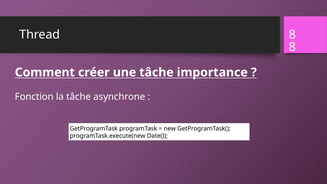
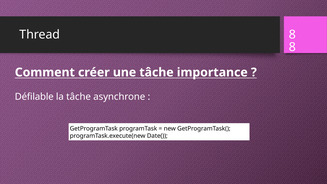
Fonction: Fonction -> Défilable (34, 97)
